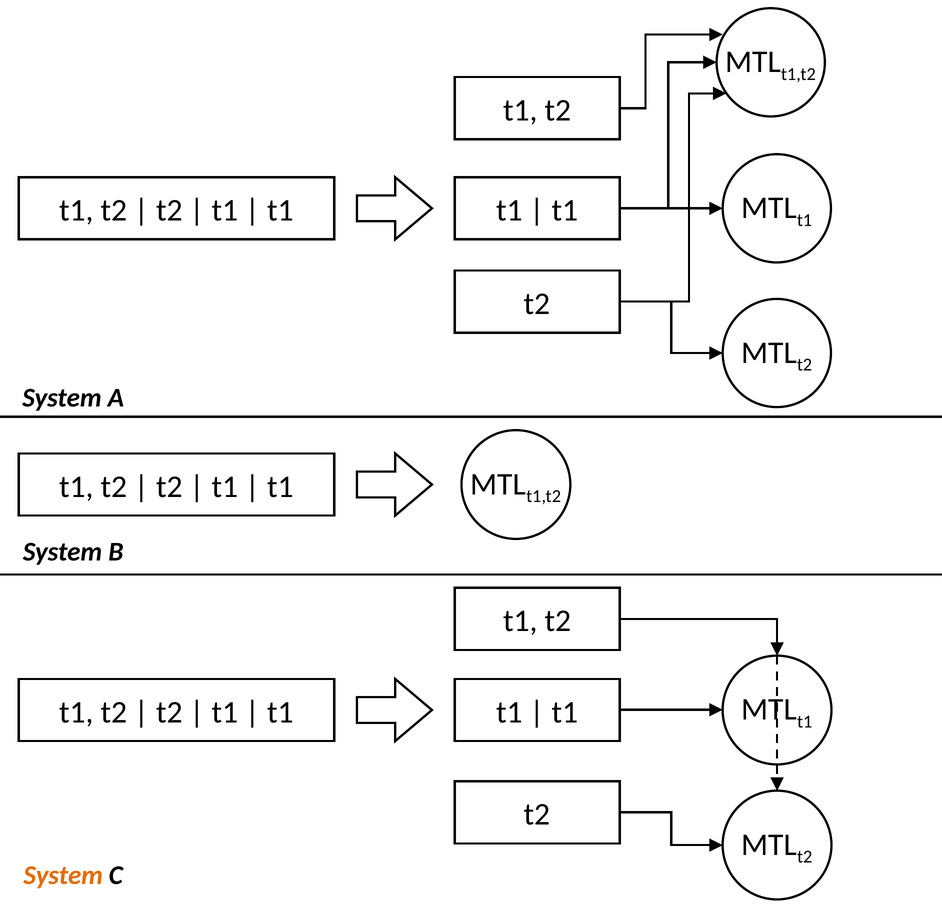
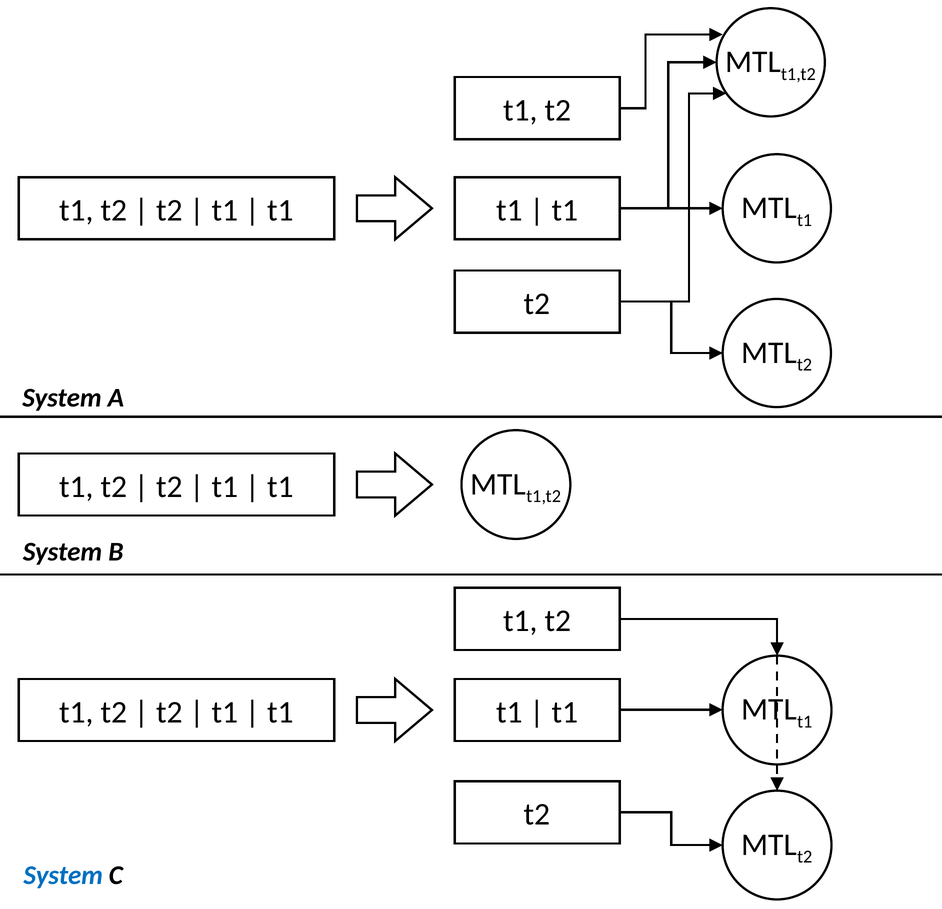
System colour: orange -> blue (63, 876)
